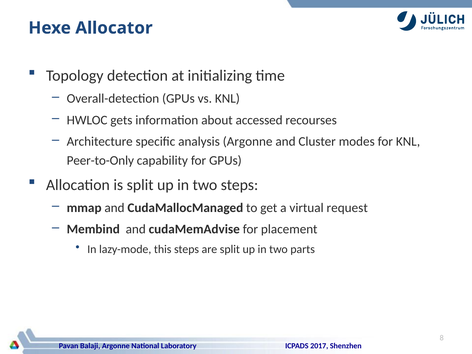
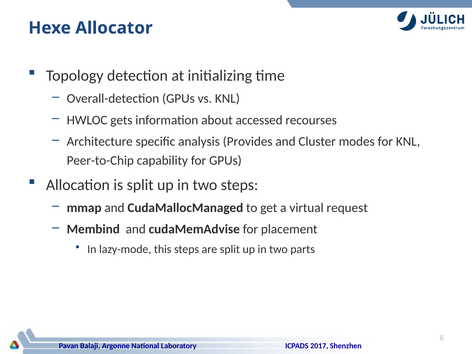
analysis Argonne: Argonne -> Provides (248, 142)
Peer-to-Only: Peer-to-Only -> Peer-to-Chip (100, 160)
